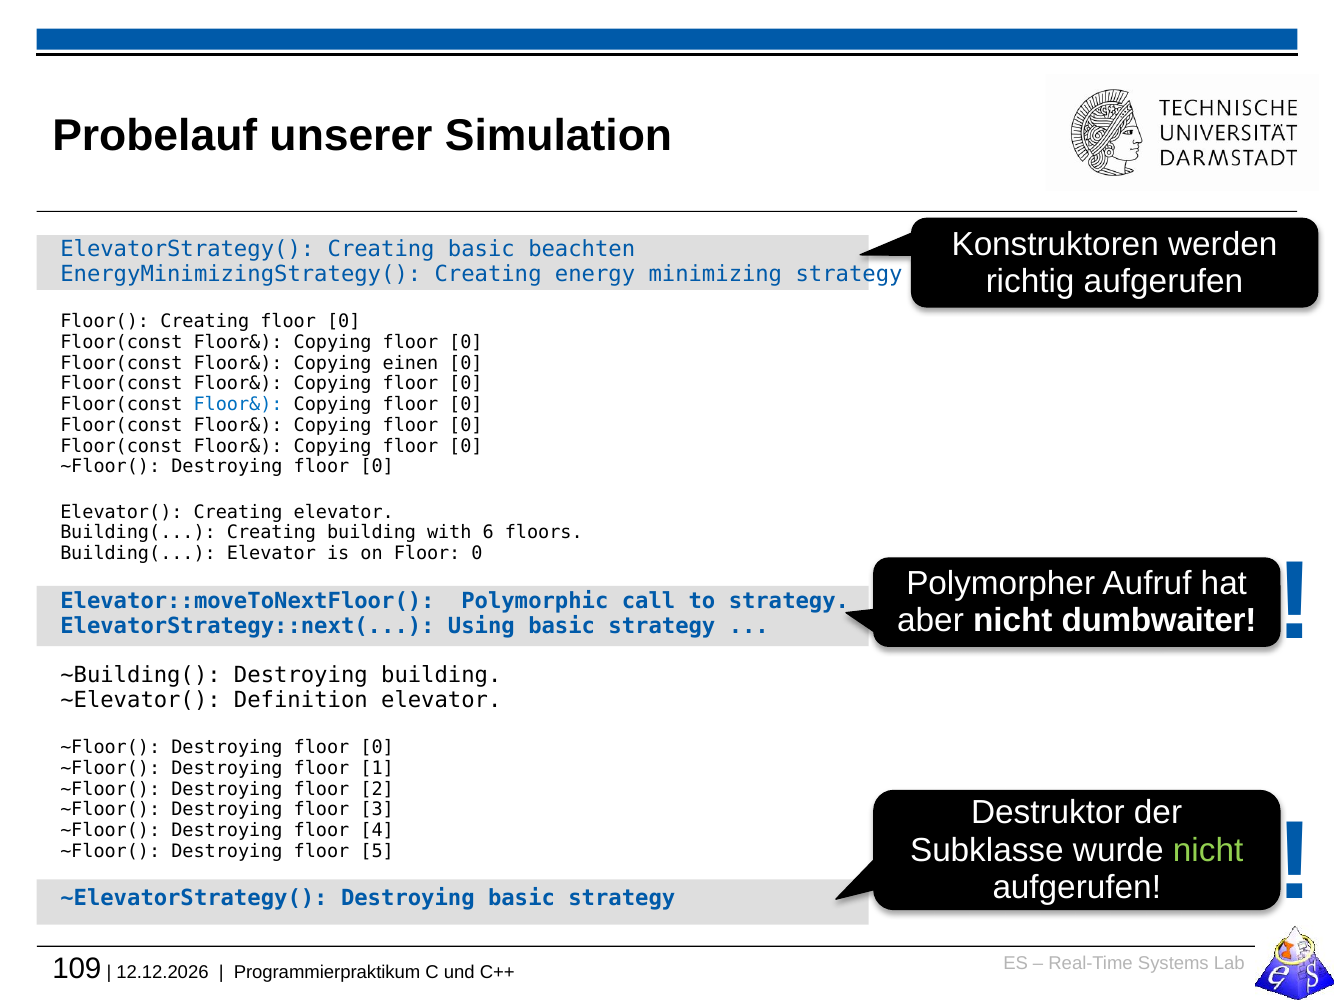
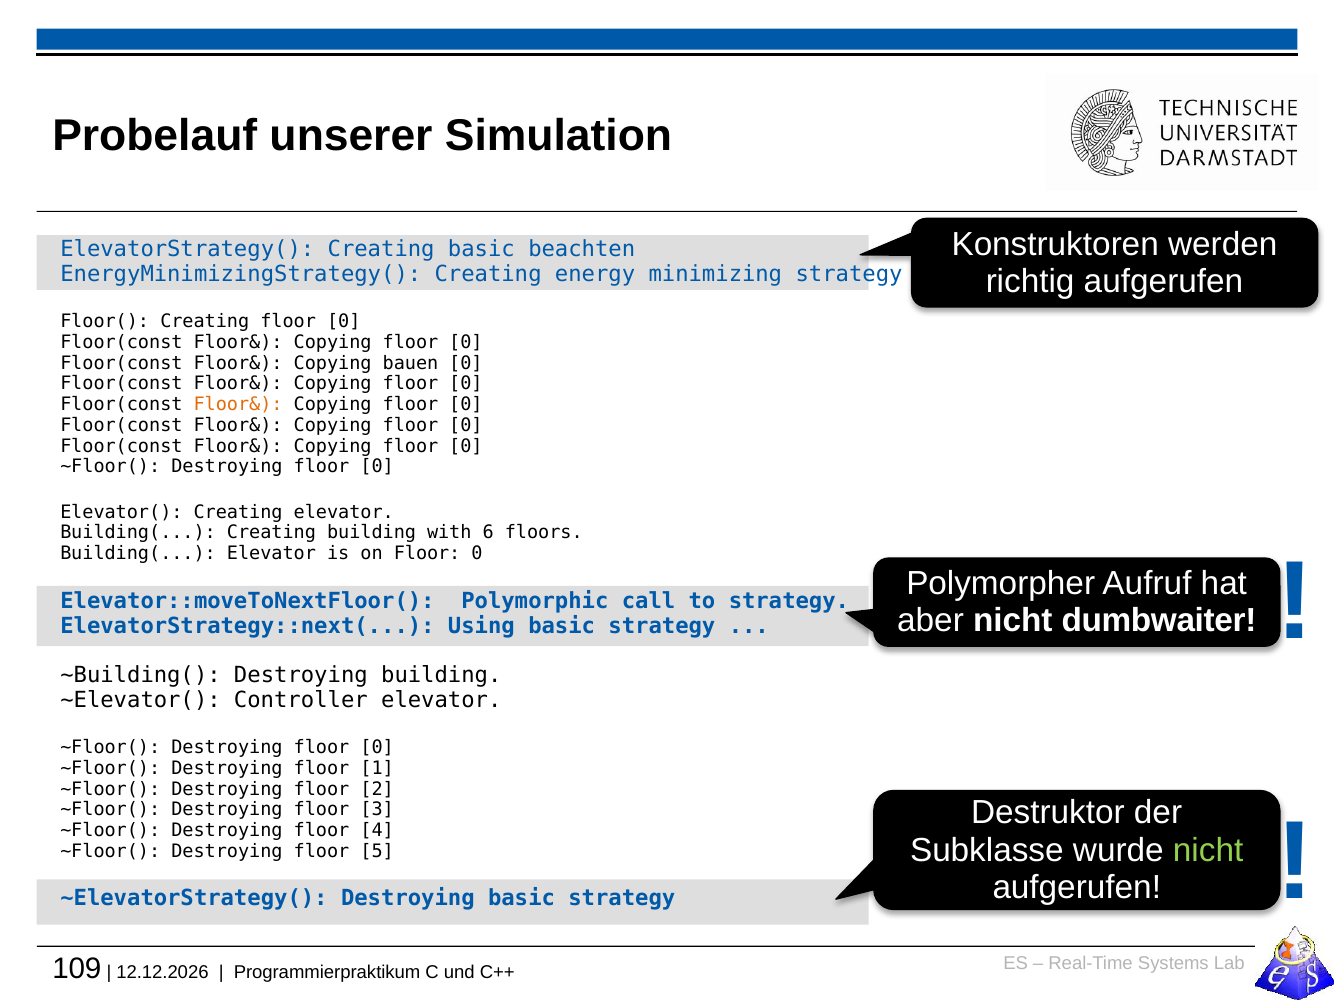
einen: einen -> bauen (411, 363)
Floor& colour: blue -> orange (238, 405)
Definition: Definition -> Controller (301, 700)
